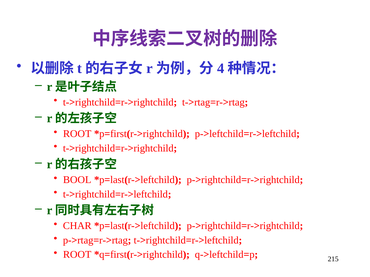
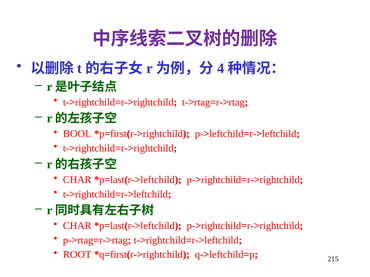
ROOT: ROOT -> BOOL (77, 134)
BOOL: BOOL -> CHAR (77, 180)
